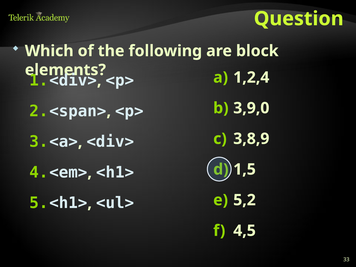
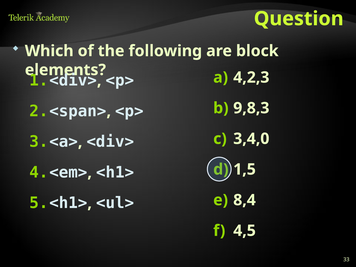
1,2,4: 1,2,4 -> 4,2,3 (251, 77)
3,9,0: 3,9,0 -> 9,8,3 (251, 108)
3,8,9: 3,8,9 -> 3,4,0 (251, 139)
5,2: 5,2 -> 8,4 (245, 200)
